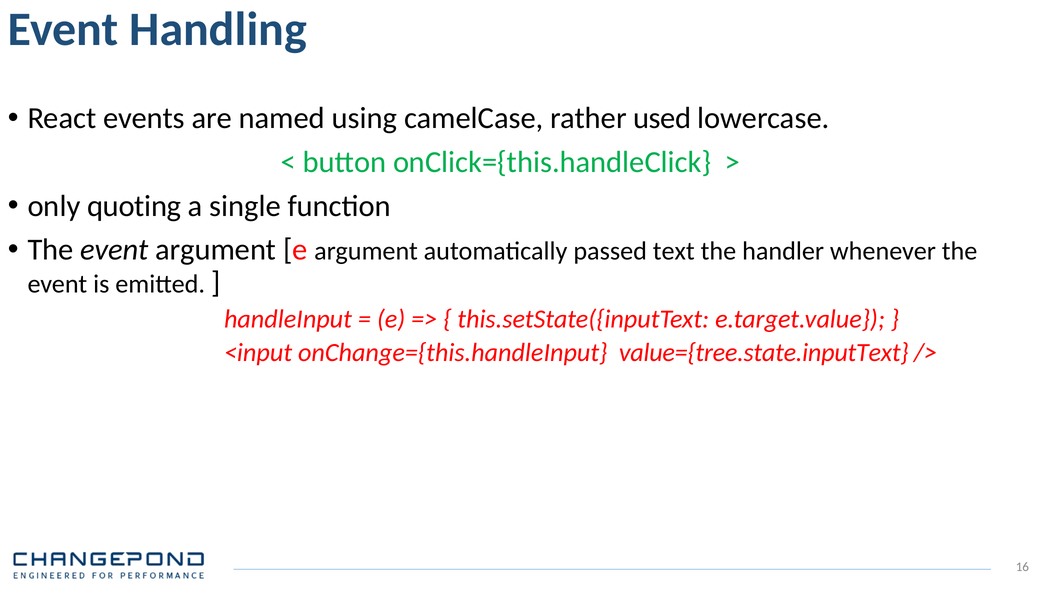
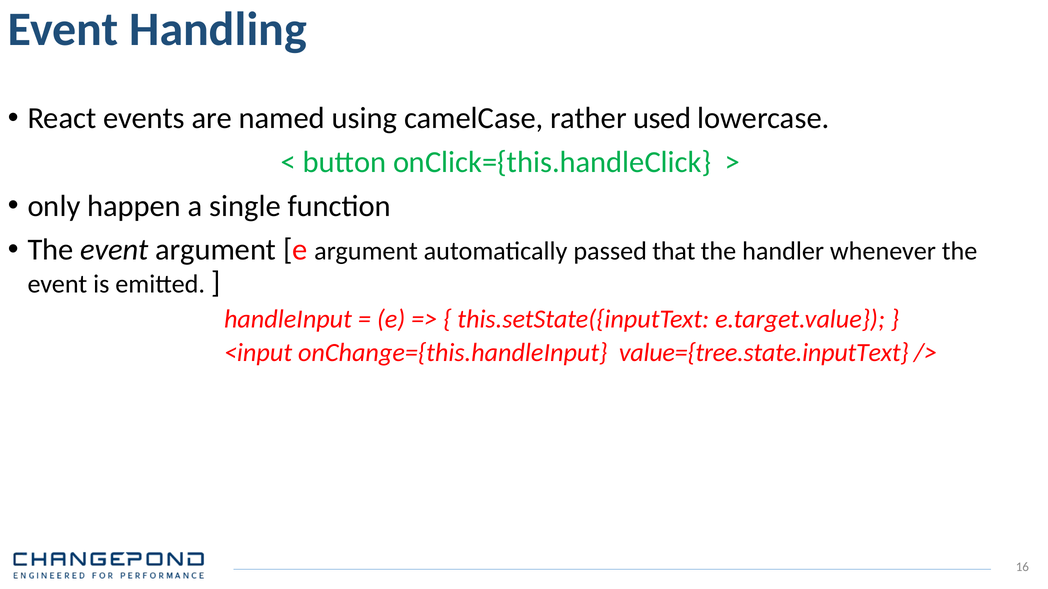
quoting: quoting -> happen (134, 206)
text: text -> that (674, 252)
